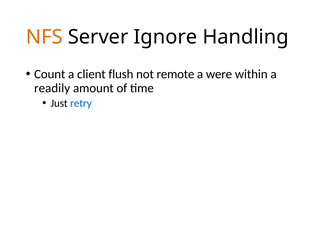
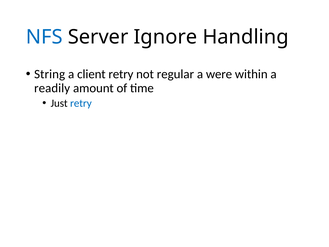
NFS colour: orange -> blue (44, 37)
Count: Count -> String (50, 74)
client flush: flush -> retry (121, 74)
remote: remote -> regular (175, 74)
